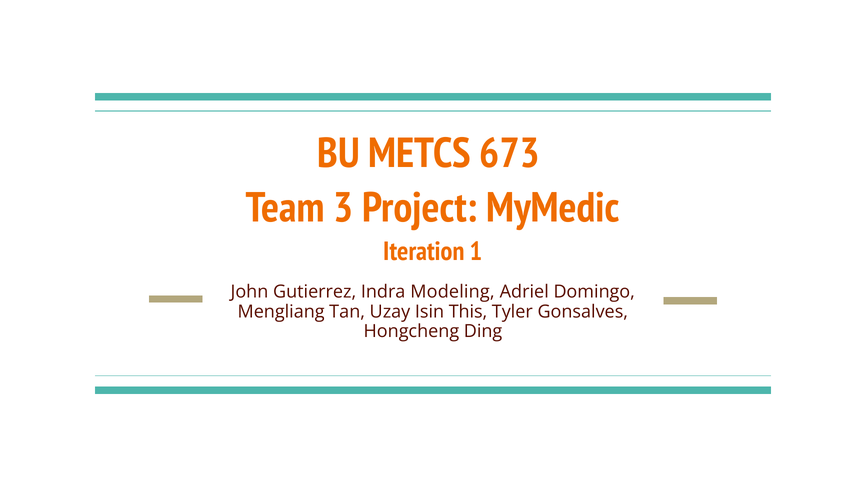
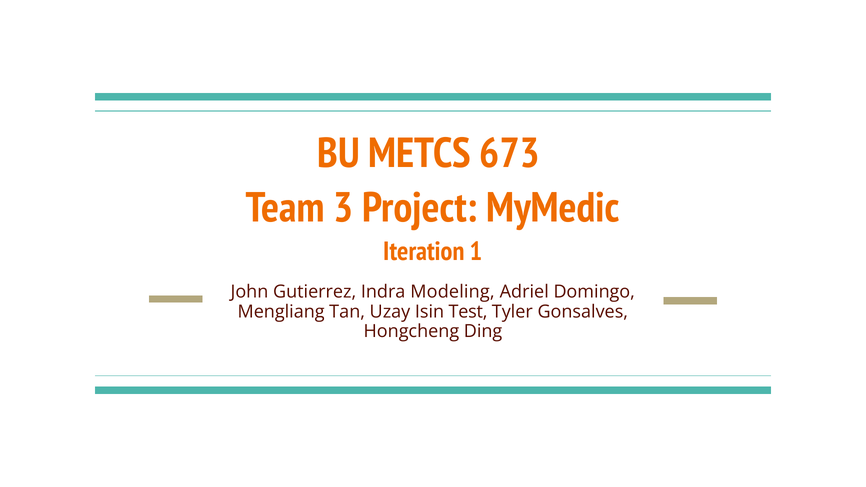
This: This -> Test (468, 312)
